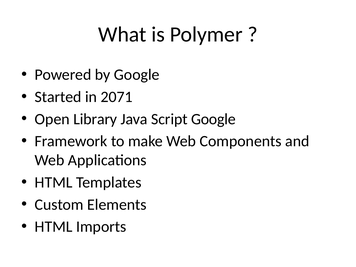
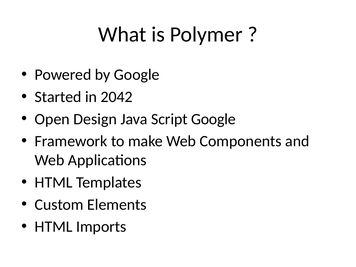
2071: 2071 -> 2042 (117, 97)
Library: Library -> Design (95, 119)
